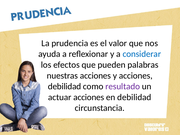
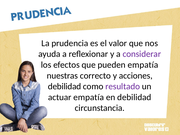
considerar colour: blue -> purple (142, 54)
pueden palabras: palabras -> empatía (143, 65)
nuestras acciones: acciones -> correcto (95, 76)
actuar acciones: acciones -> empatía (89, 97)
